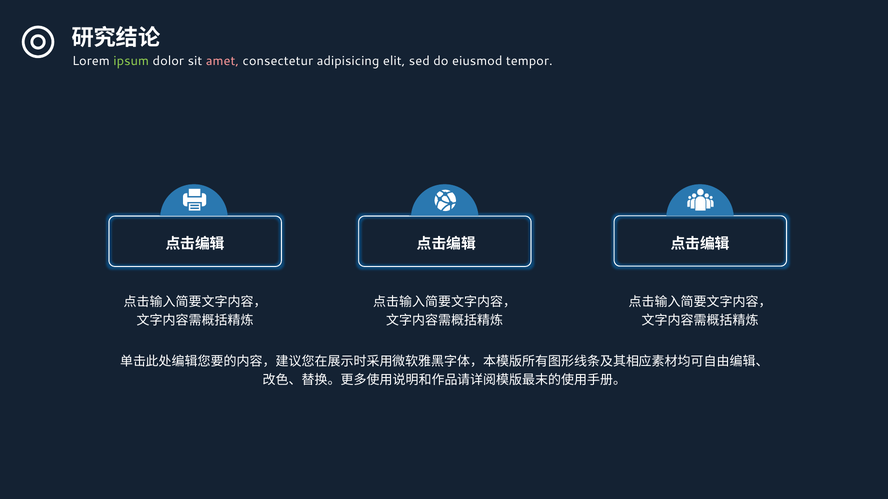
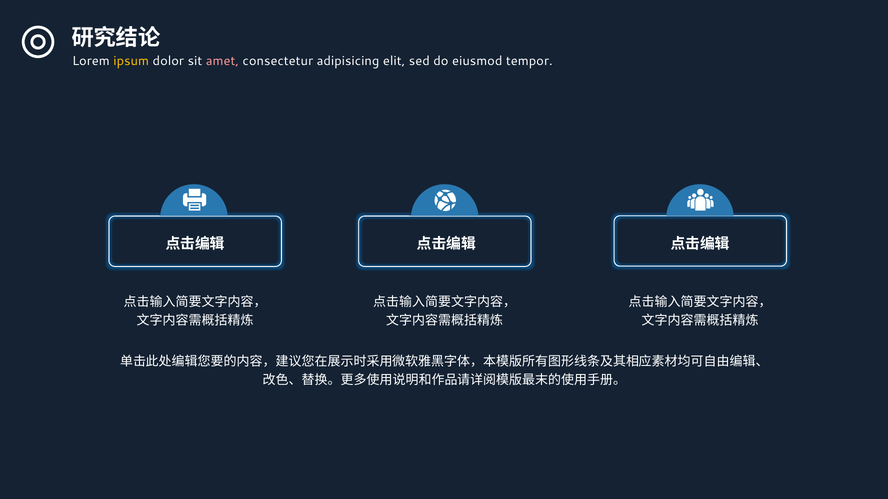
ipsum colour: light green -> yellow (131, 61)
